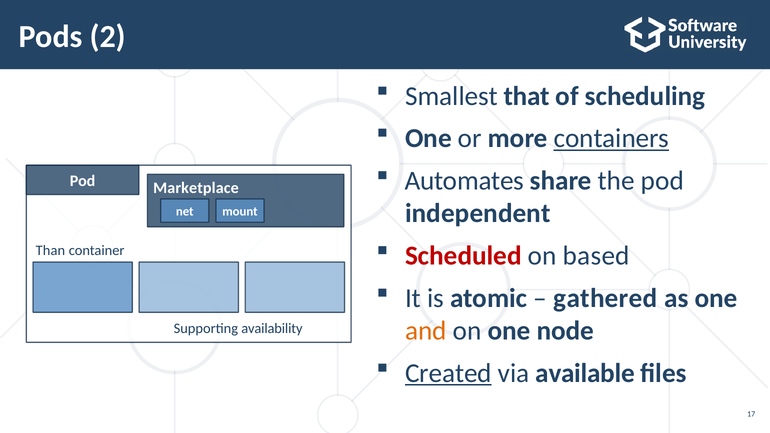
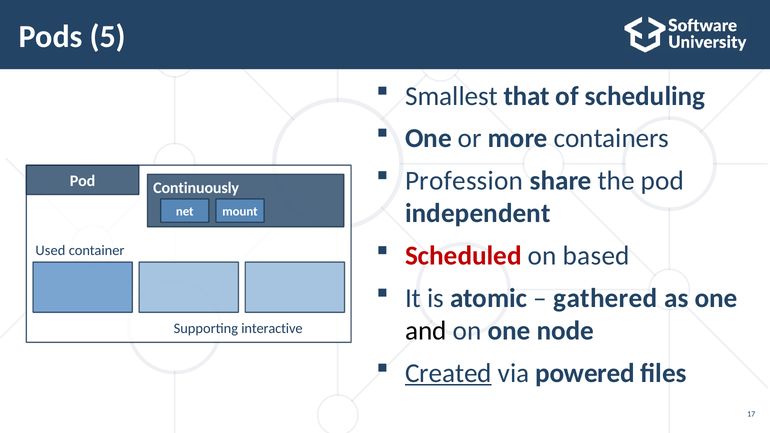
2: 2 -> 5 (108, 36)
containers underline: present -> none (611, 138)
Automates: Automates -> Profession (464, 181)
Marketplace: Marketplace -> Continuously (196, 188)
Than: Than -> Used (50, 251)
and colour: orange -> black (426, 331)
availability: availability -> interactive (272, 329)
available: available -> powered (585, 373)
